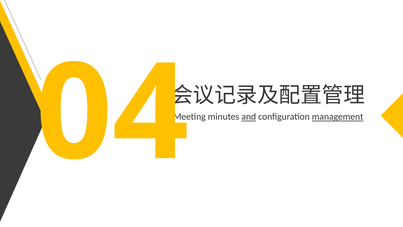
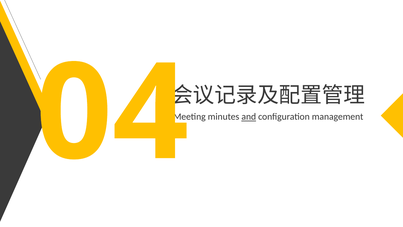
management underline: present -> none (338, 117)
